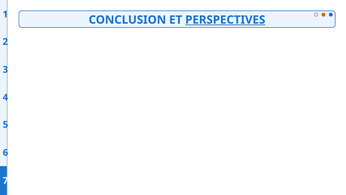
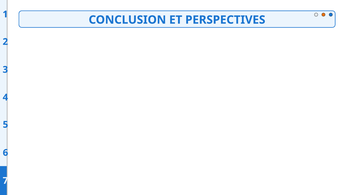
PERSPECTIVES underline: present -> none (225, 20)
